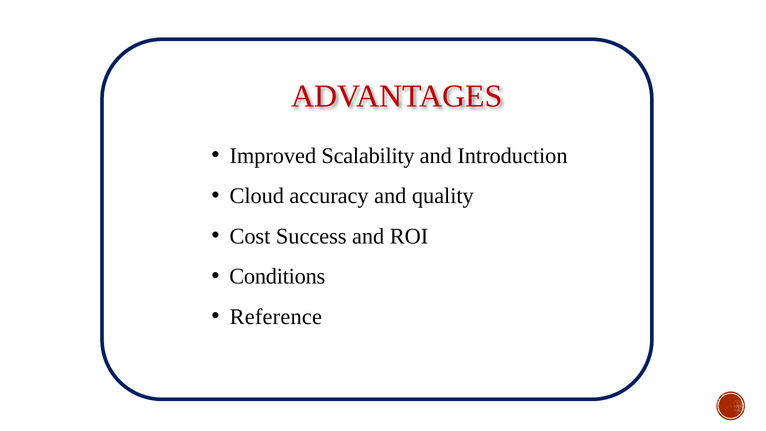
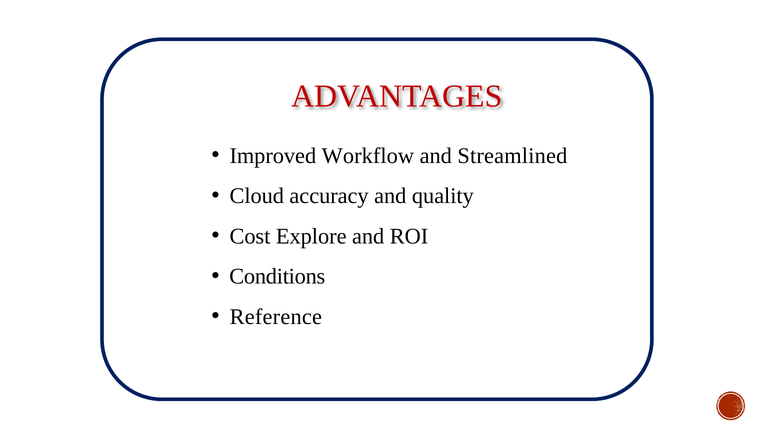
Scalability: Scalability -> Workflow (368, 156)
Introduction: Introduction -> Streamlined (512, 156)
Success: Success -> Explore (311, 236)
